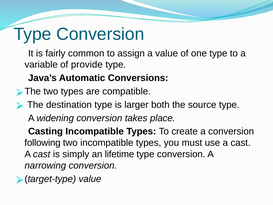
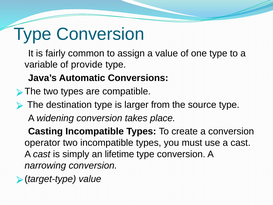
both: both -> from (160, 105)
following: following -> operator (42, 143)
